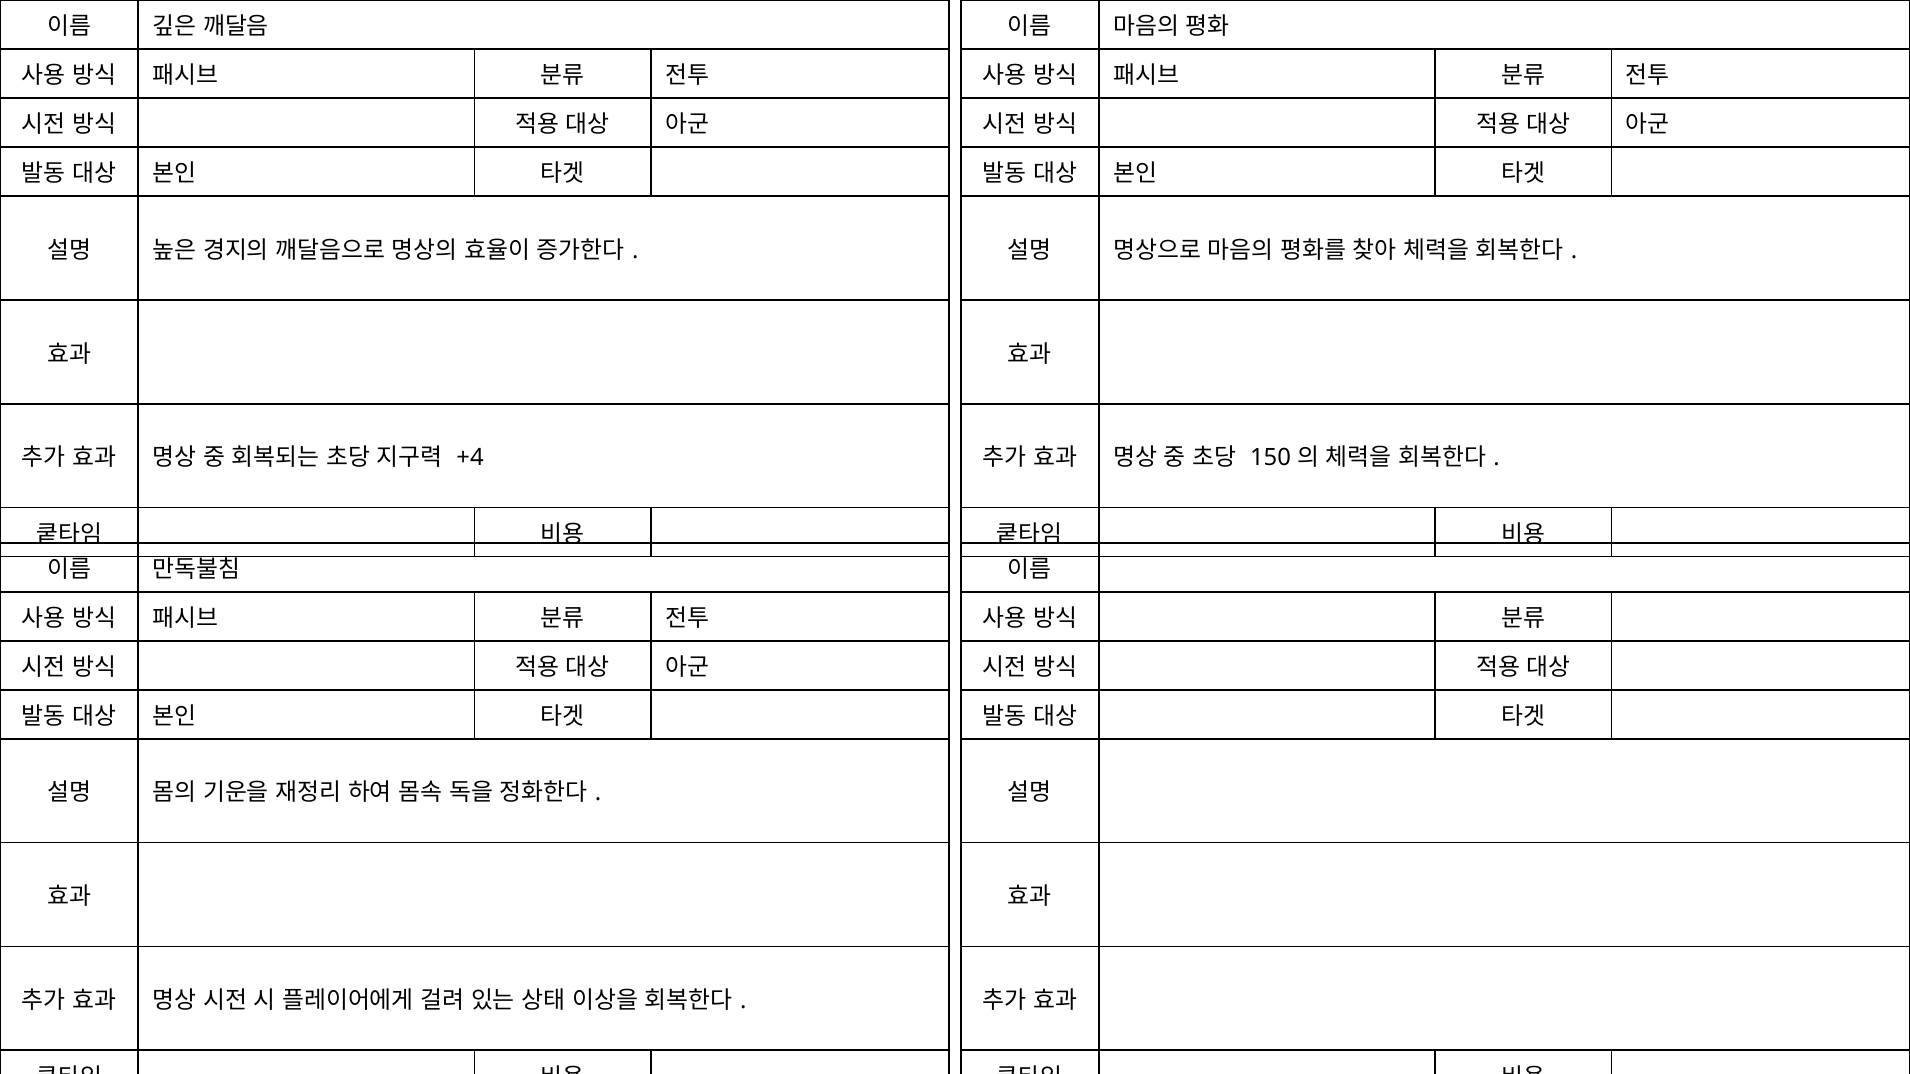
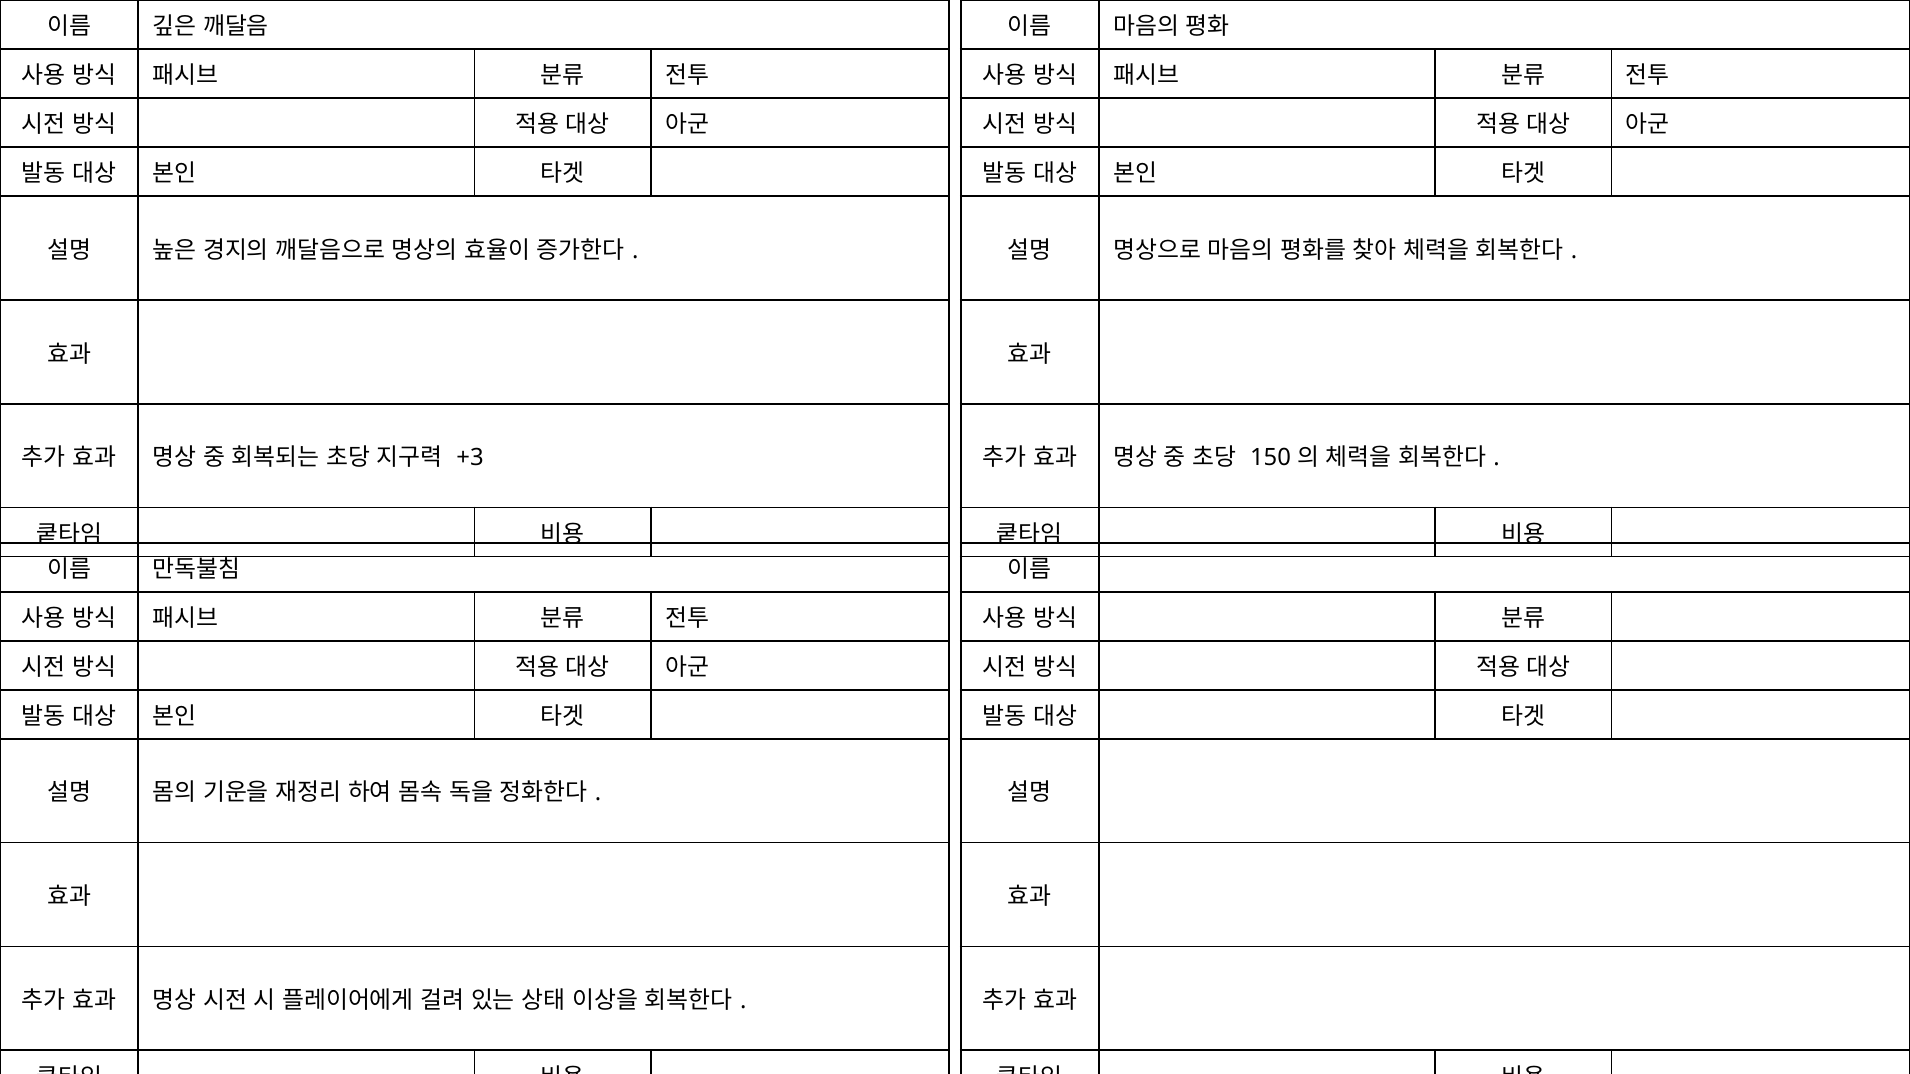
+4: +4 -> +3 (470, 458)
